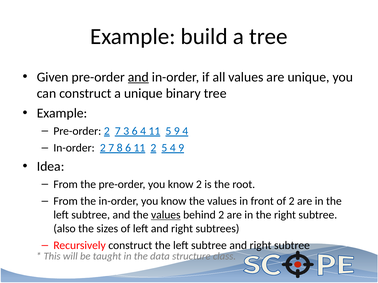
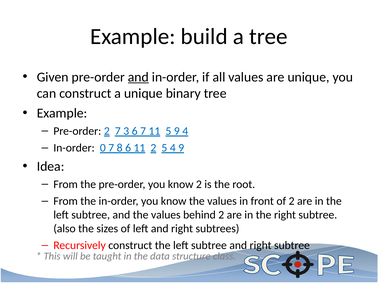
6 4: 4 -> 7 (143, 131)
In-order 2: 2 -> 0 (103, 148)
values underline: present -> none (166, 215)
